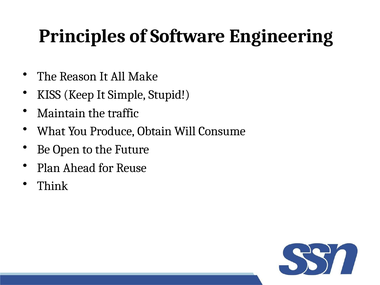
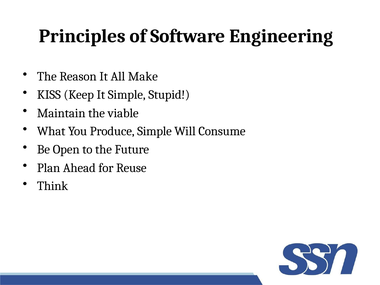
traffic: traffic -> viable (123, 113)
Produce Obtain: Obtain -> Simple (154, 131)
